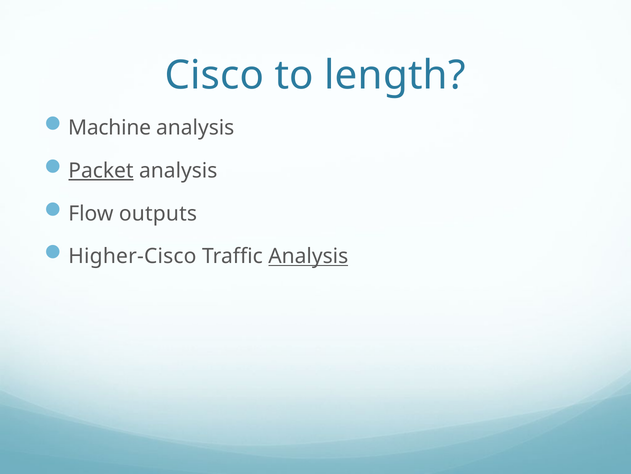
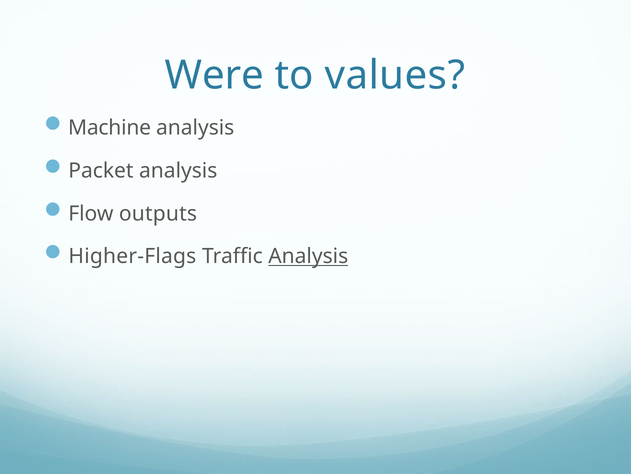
Cisco: Cisco -> Were (214, 75)
length: length -> values (395, 75)
Packet underline: present -> none (101, 170)
Higher-Cisco: Higher-Cisco -> Higher-Flags (132, 256)
